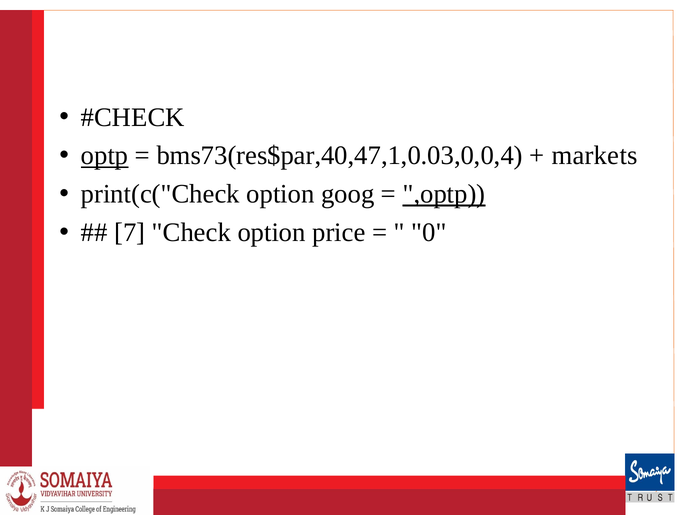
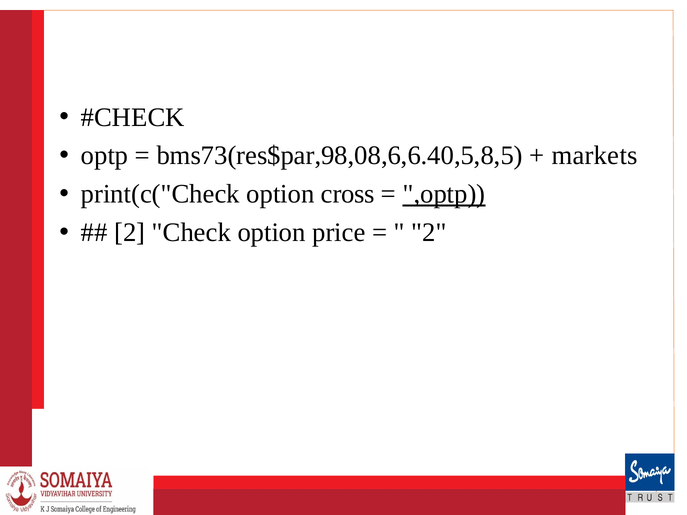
optp underline: present -> none (105, 156)
bms73(res$par,40,47,1,0.03,0,0,4: bms73(res$par,40,47,1,0.03,0,0,4 -> bms73(res$par,98,08,6,6.40,5,8,5 (340, 156)
goog: goog -> cross (348, 194)
7: 7 -> 2 (130, 232)
0: 0 -> 2 (429, 232)
